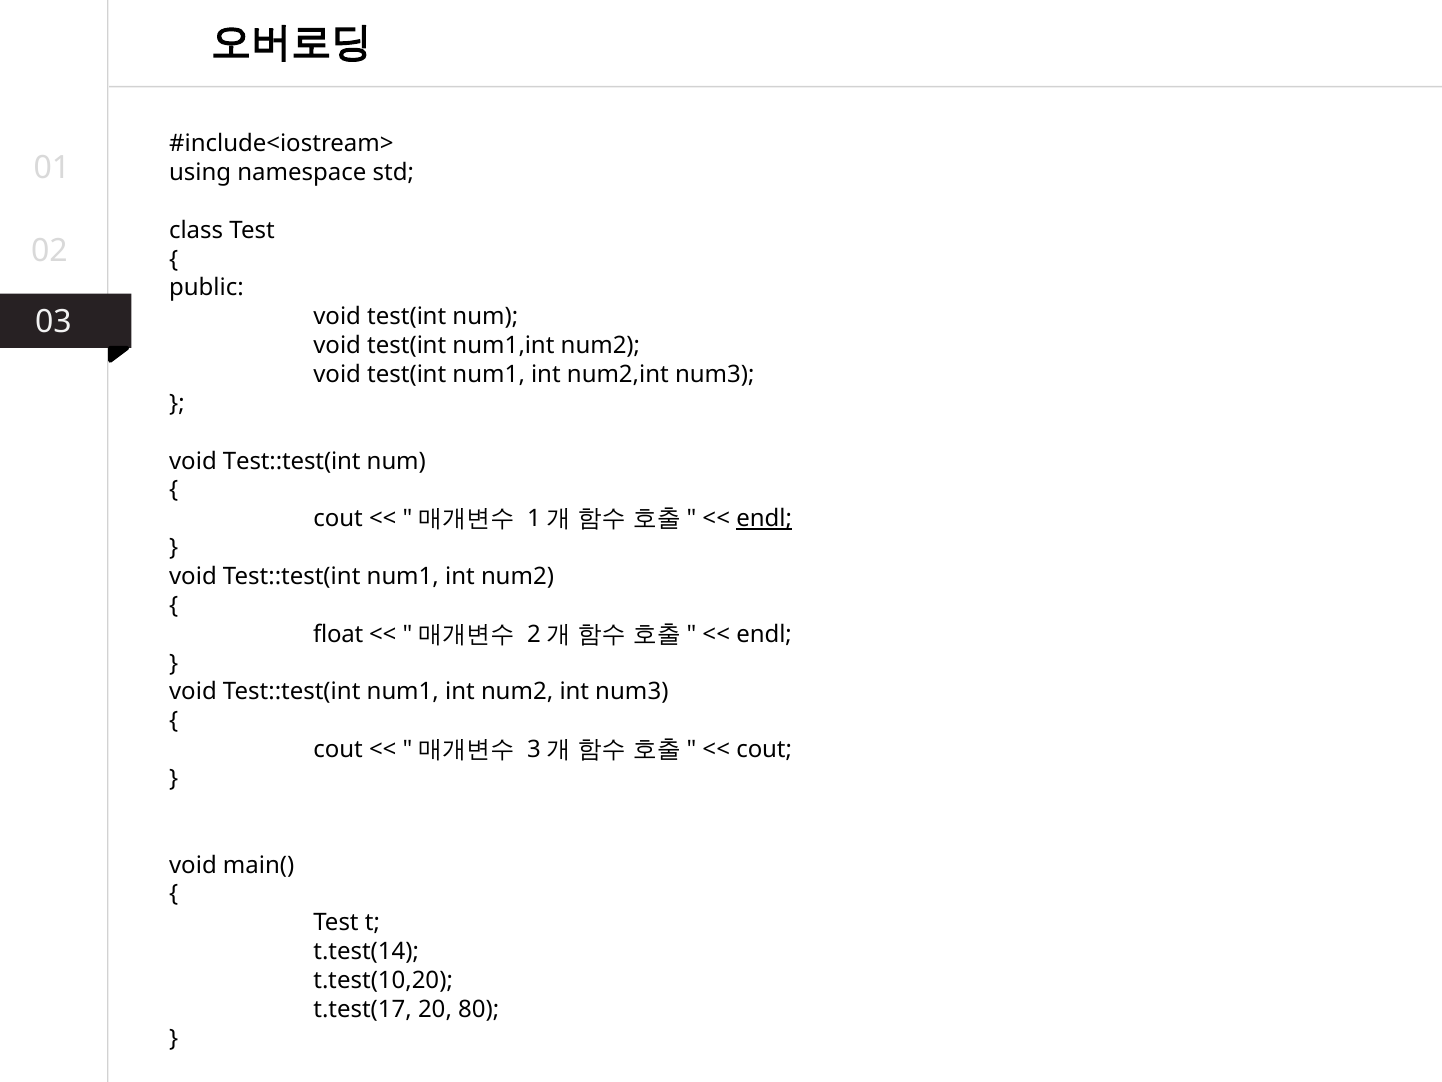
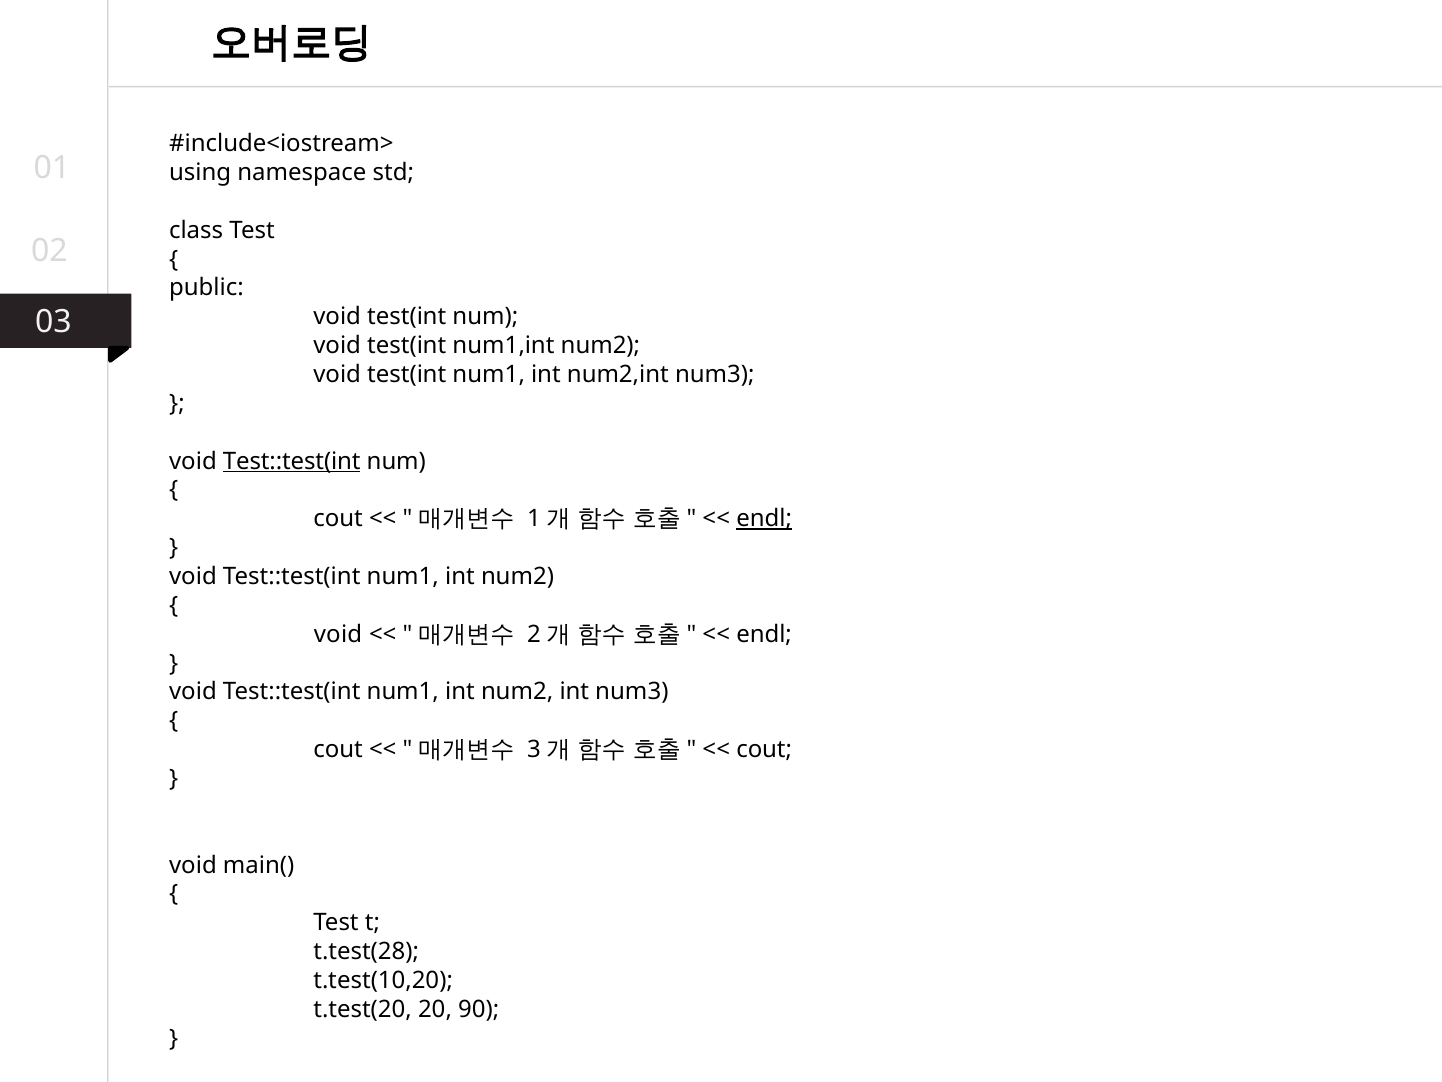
Test::test(int underline: none -> present (292, 461)
float: float -> void (338, 634)
t.test(14: t.test(14 -> t.test(28 (366, 951)
t.test(17: t.test(17 -> t.test(20 (363, 1009)
80: 80 -> 90 (479, 1009)
